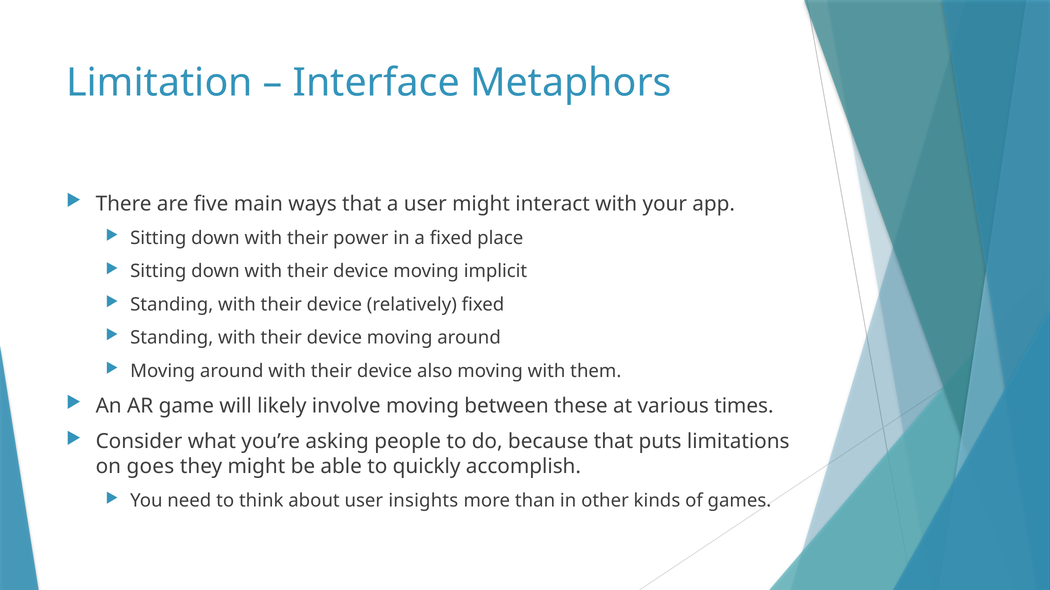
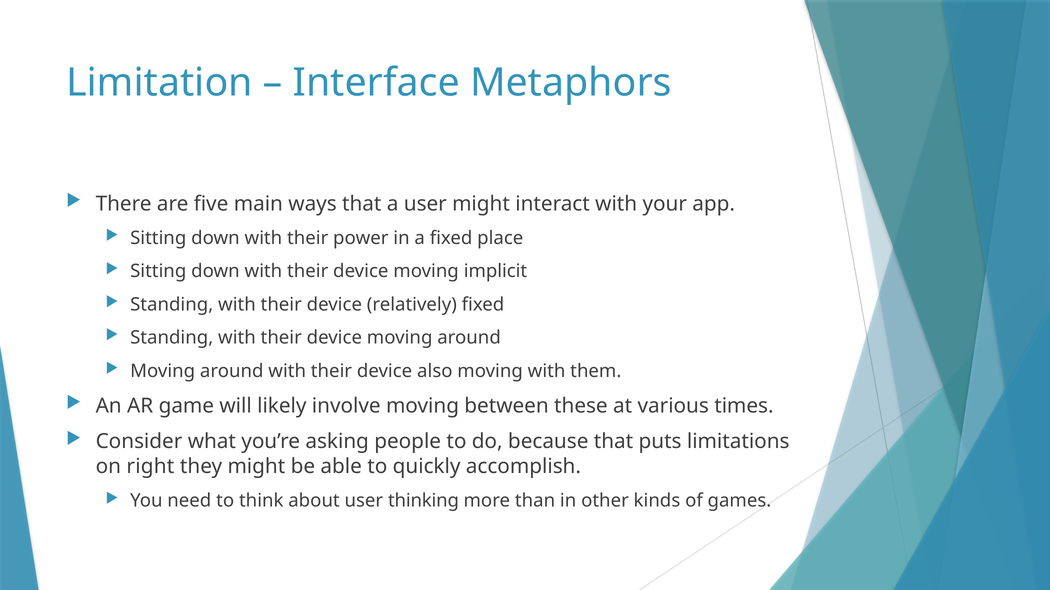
goes: goes -> right (150, 467)
insights: insights -> thinking (423, 501)
